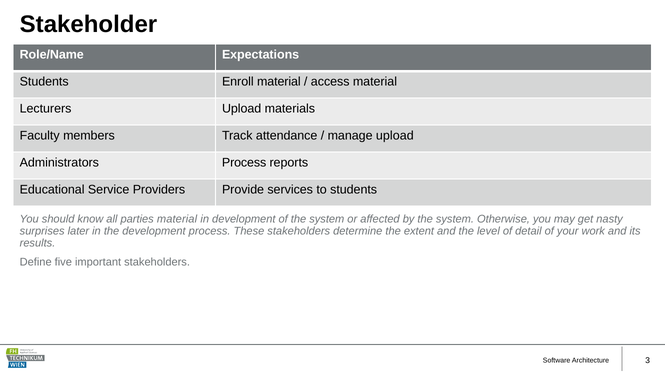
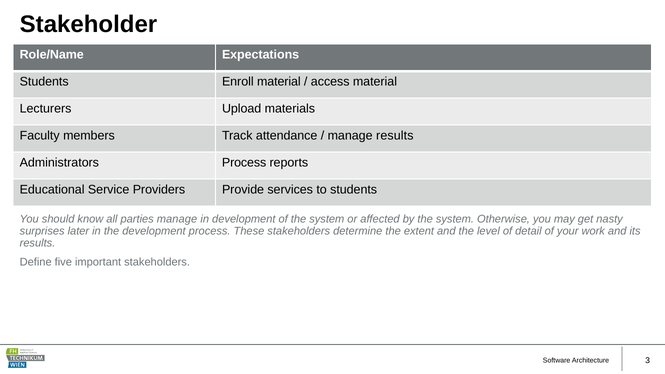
manage upload: upload -> results (395, 136)
parties material: material -> manage (177, 219)
